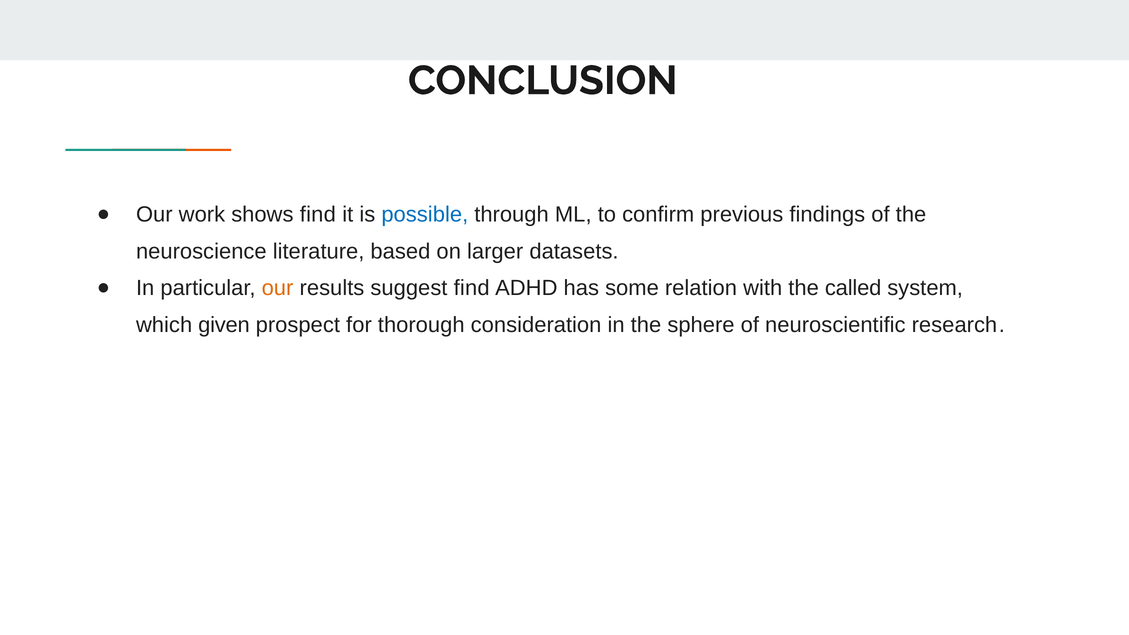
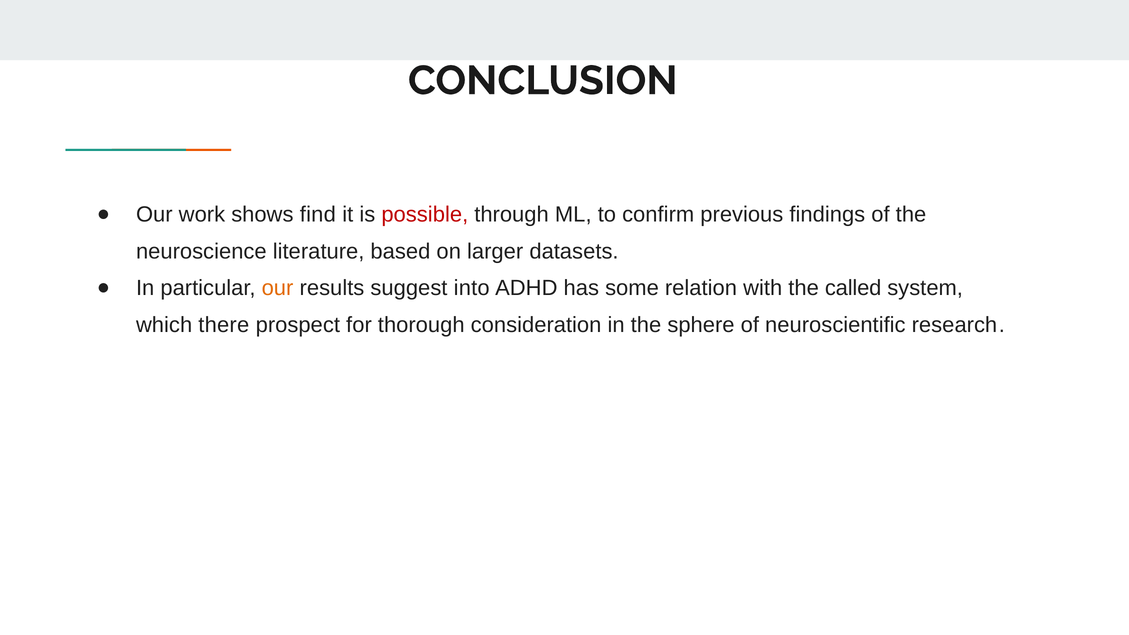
possible colour: blue -> red (425, 214)
suggest find: find -> into (472, 288)
given: given -> there (224, 325)
